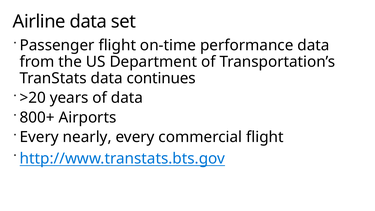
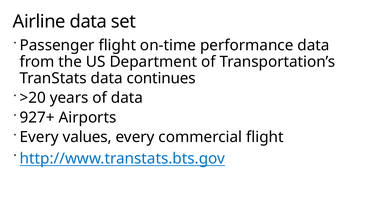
800+: 800+ -> 927+ (37, 117)
nearly: nearly -> values (87, 137)
